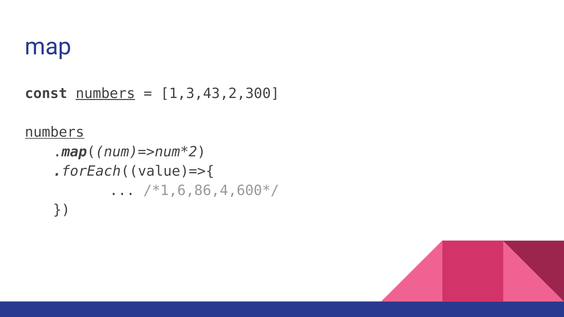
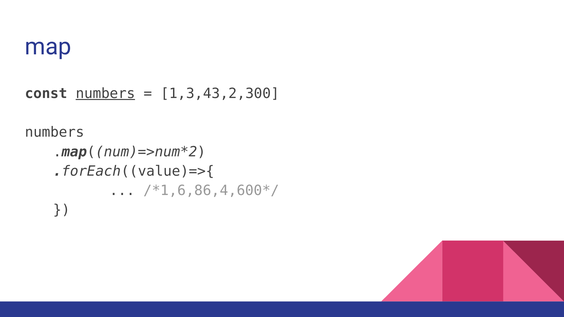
numbers underline: present -> none (55, 132)
